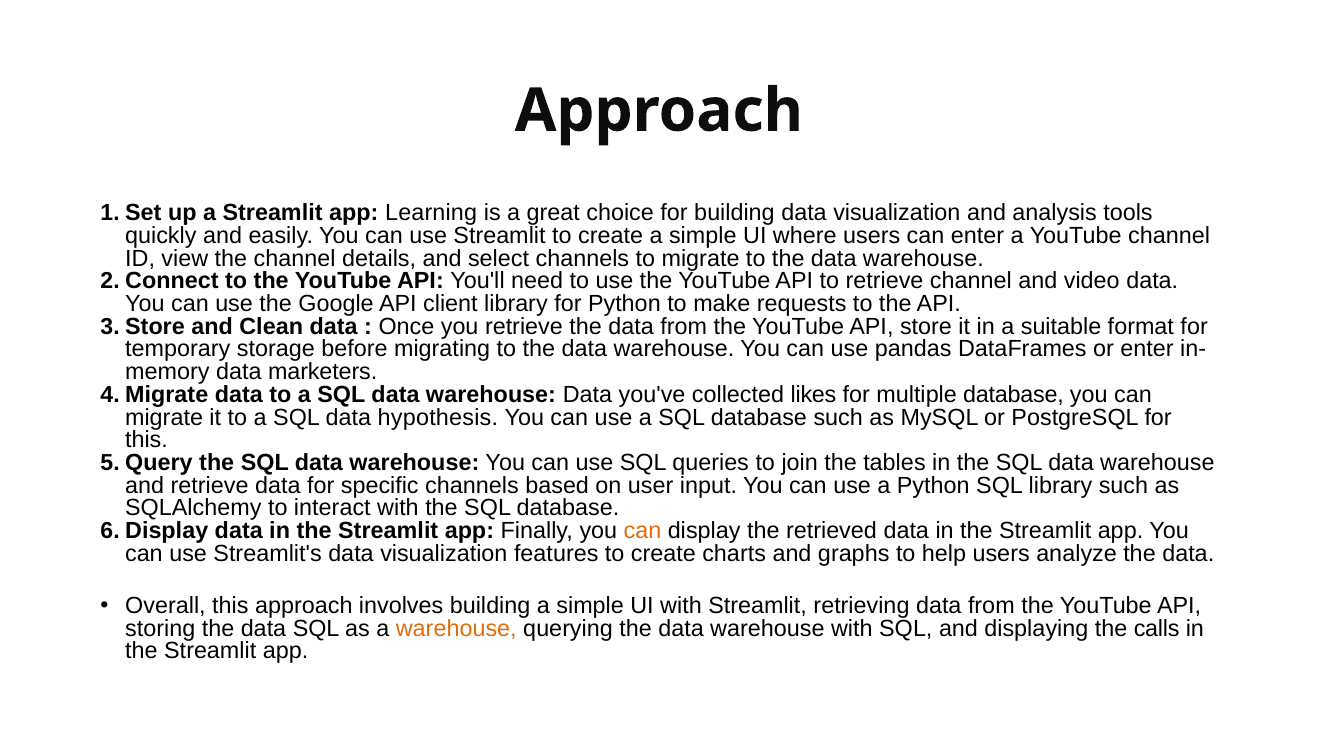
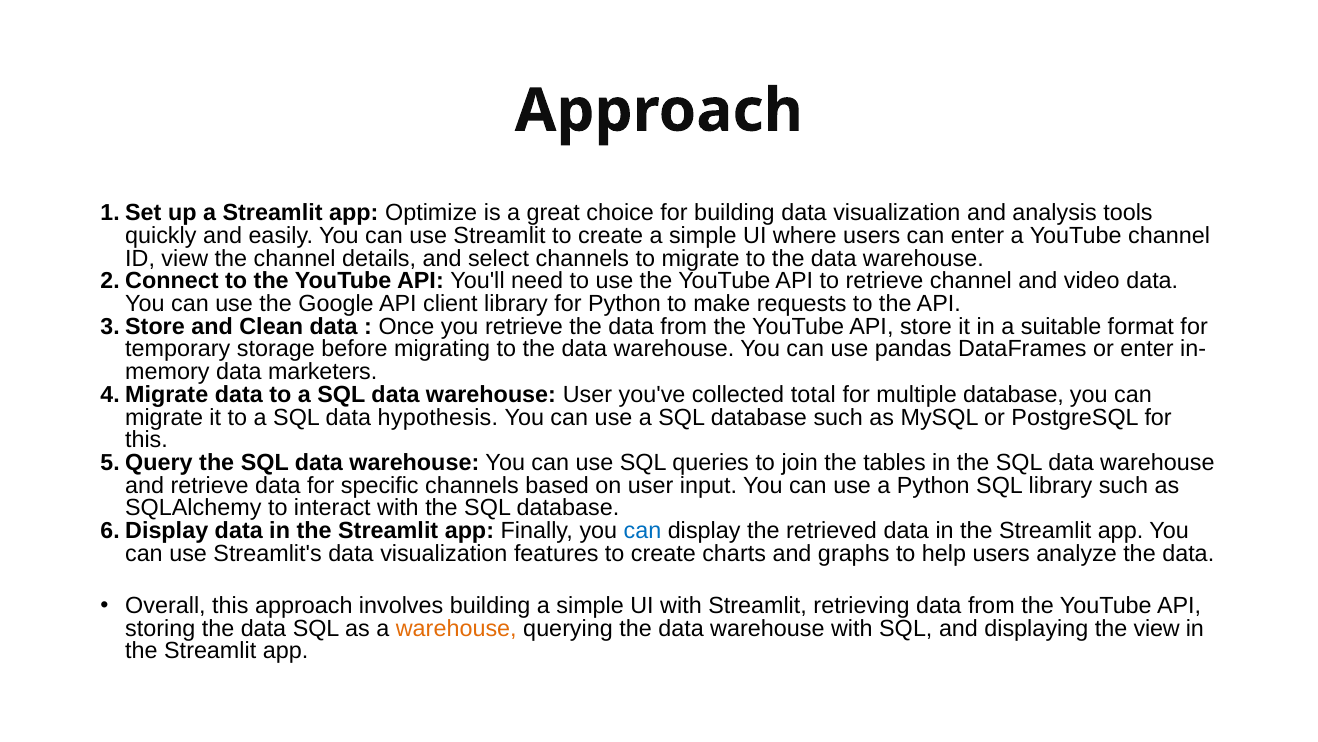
Learning: Learning -> Optimize (431, 213)
warehouse Data: Data -> User (587, 394)
likes: likes -> total (813, 394)
can colour: orange -> blue (642, 530)
the calls: calls -> view (1157, 628)
